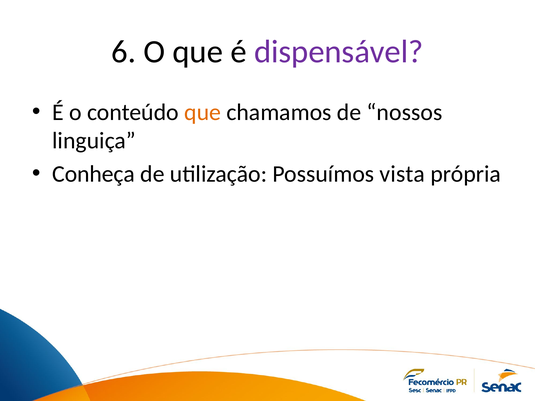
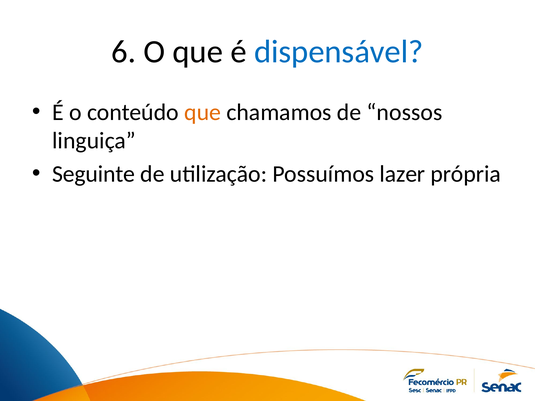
dispensável colour: purple -> blue (339, 52)
Conheça: Conheça -> Seguinte (94, 174)
vista: vista -> lazer (402, 174)
